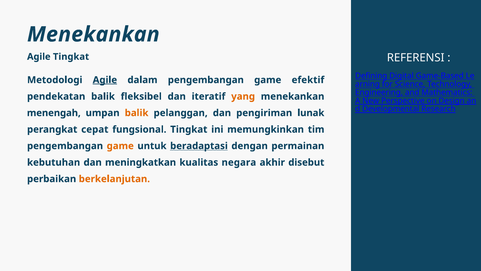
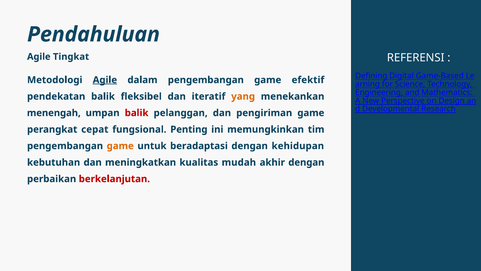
Menekankan: Menekankan -> Pendahuluan (93, 34)
balik colour: orange -> red (137, 113)
pengiriman lunak: lunak -> game (311, 113)
fungsional Tingkat: Tingkat -> Penting (189, 129)
beradaptasi underline: present -> none (199, 146)
permainan: permainan -> kehidupan (298, 146)
negara: negara -> mudah (239, 162)
akhir disebut: disebut -> dengan (306, 162)
berkelanjutan colour: orange -> red (114, 179)
